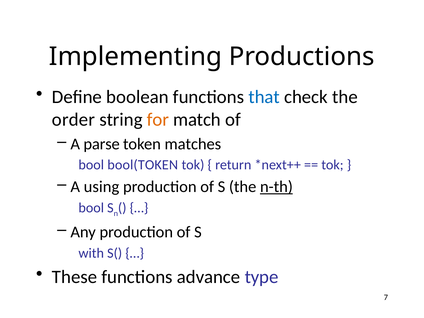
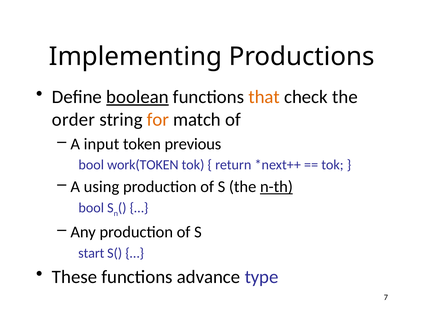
boolean underline: none -> present (137, 97)
that colour: blue -> orange (264, 97)
parse: parse -> input (101, 144)
matches: matches -> previous (193, 144)
bool(TOKEN: bool(TOKEN -> work(TOKEN (143, 165)
with: with -> start (91, 253)
